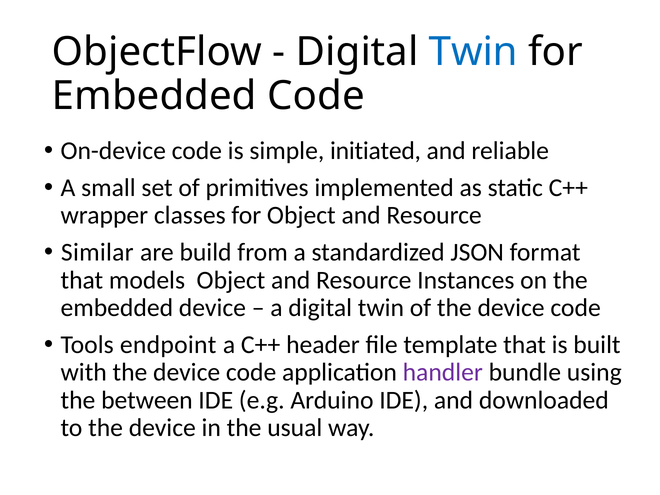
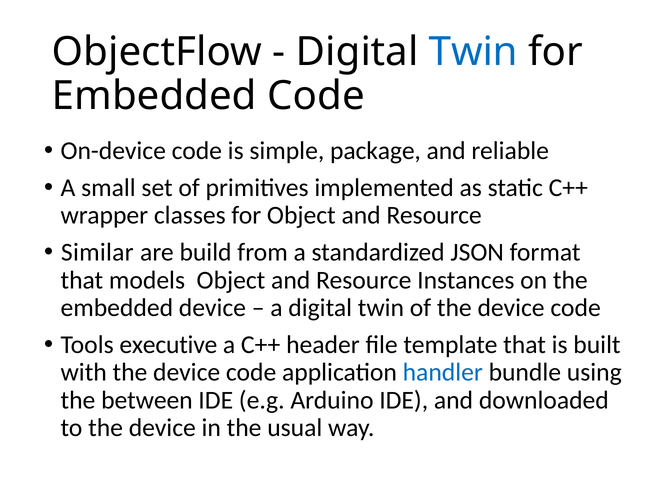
initiated: initiated -> package (375, 151)
endpoint: endpoint -> executive (168, 345)
handler colour: purple -> blue (443, 372)
